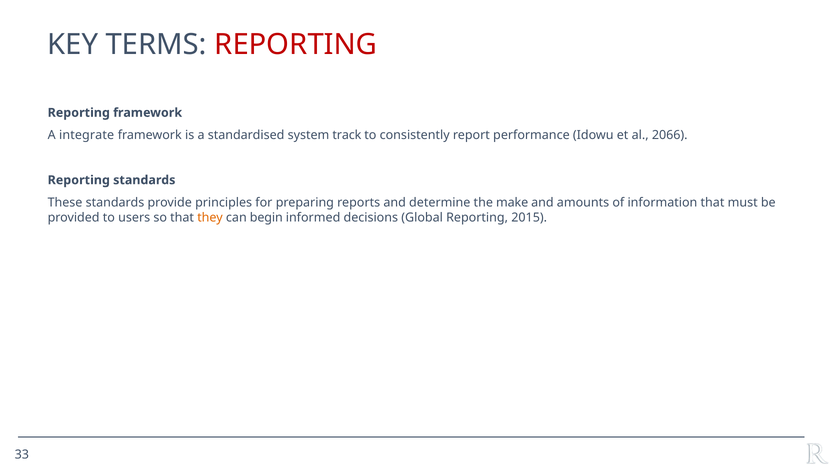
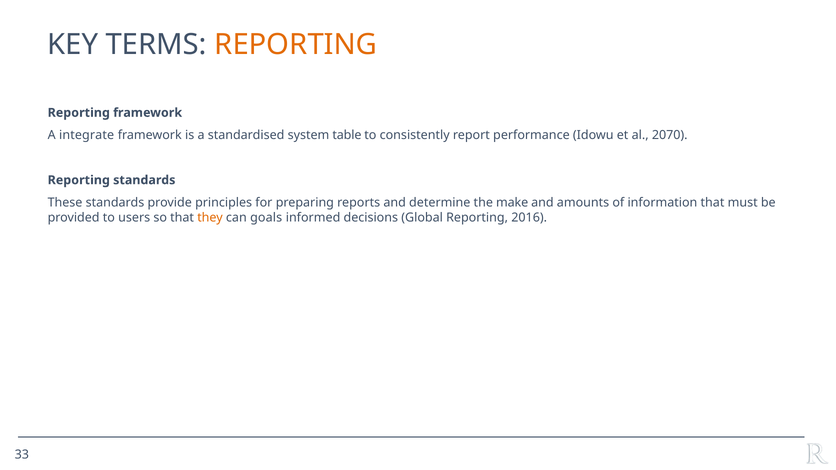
REPORTING colour: red -> orange (296, 45)
track: track -> table (347, 135)
2066: 2066 -> 2070 (670, 135)
begin: begin -> goals (266, 218)
2015: 2015 -> 2016 (529, 218)
